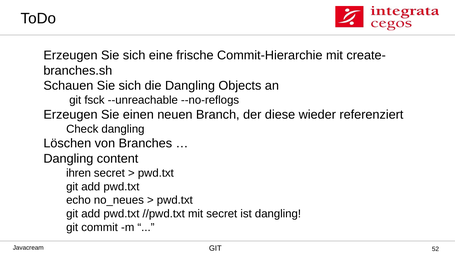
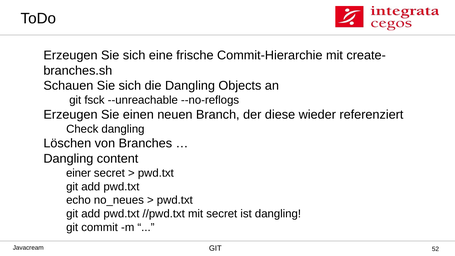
ihren: ihren -> einer (79, 173)
